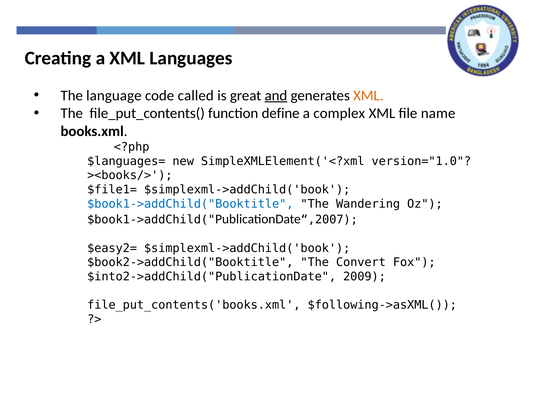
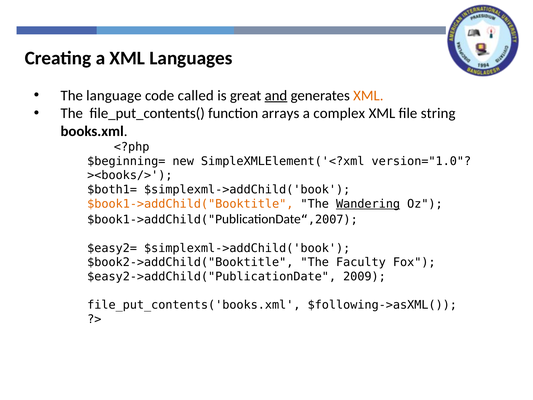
define: define -> arrays (280, 113)
name: name -> string (438, 113)
$languages=: $languages= -> $beginning= (126, 161)
$file1=: $file1= -> $both1= (112, 189)
$book1->addChild("Booktitle colour: blue -> orange (190, 204)
Wandering underline: none -> present (368, 204)
Convert: Convert -> Faculty (361, 262)
$into2->addChild("PublicationDate: $into2->addChild("PublicationDate -> $easy2->addChild("PublicationDate (212, 276)
